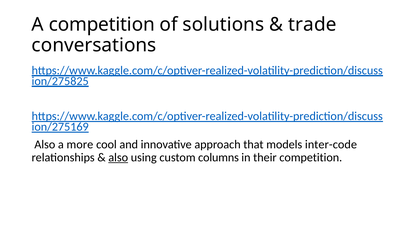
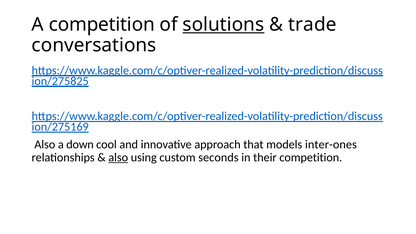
solutions underline: none -> present (223, 25)
more: more -> down (80, 144)
inter-code: inter-code -> inter-ones (331, 144)
columns: columns -> seconds (218, 158)
